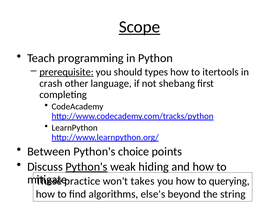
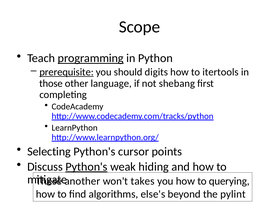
Scope underline: present -> none (139, 27)
programming underline: none -> present (91, 58)
types: types -> digits (156, 72)
crash: crash -> those (51, 83)
Between: Between -> Selecting (49, 152)
choice: choice -> cursor (134, 152)
practice: practice -> another (82, 181)
string: string -> pylint (233, 194)
